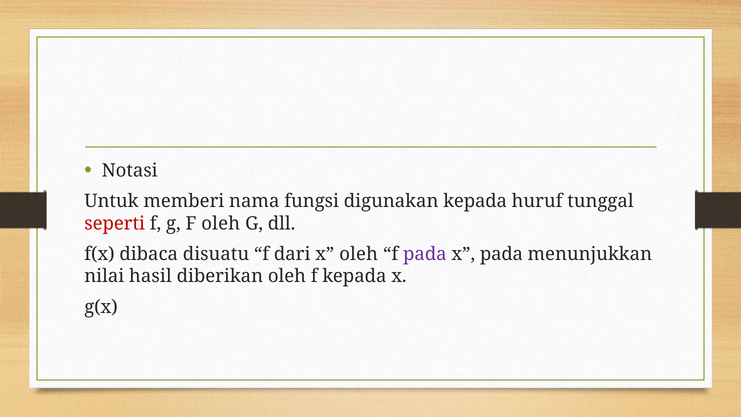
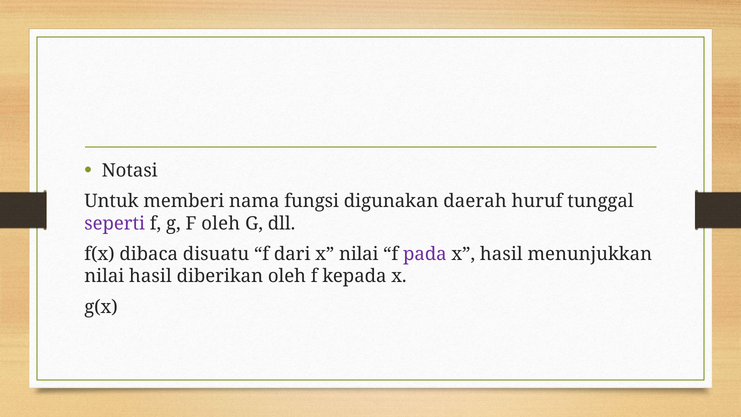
digunakan kepada: kepada -> daerah (475, 201)
seperti colour: red -> purple (115, 223)
x oleh: oleh -> nilai (359, 254)
x pada: pada -> hasil (501, 254)
